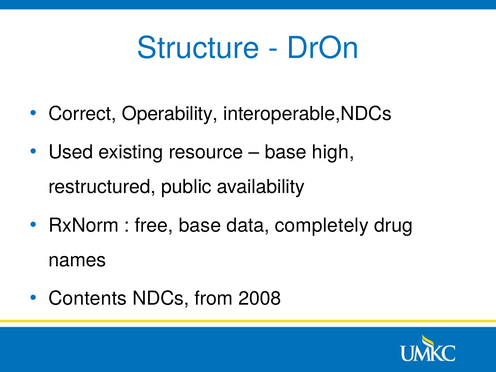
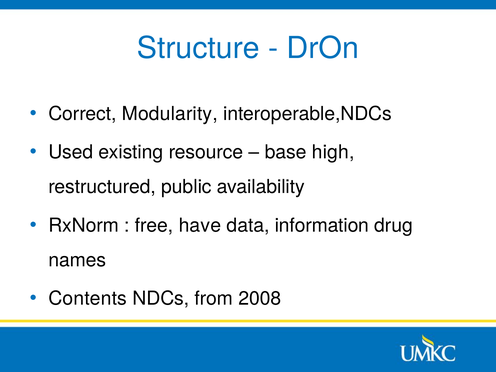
Operability: Operability -> Modularity (170, 114)
free base: base -> have (200, 225)
completely: completely -> information (322, 225)
